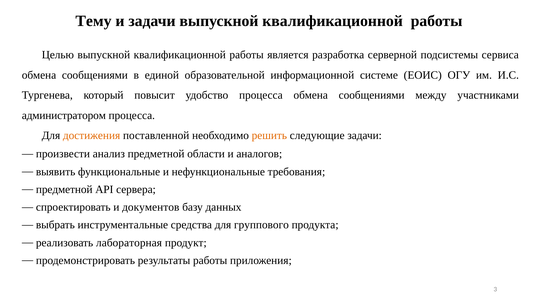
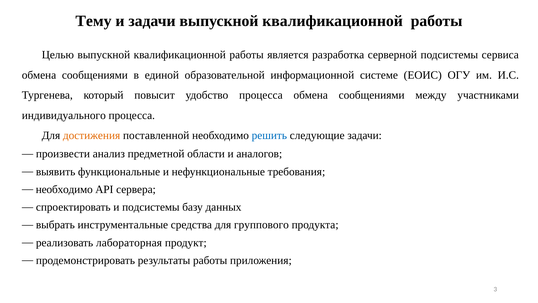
администратором: администратором -> индивидуального (64, 115)
решить colour: orange -> blue (269, 135)
предметной: предметной -> необходимо (64, 189)
и документов: документов -> подсистемы (151, 207)
